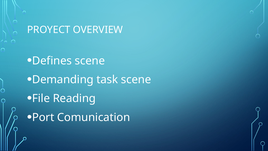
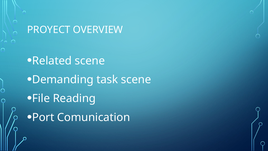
Defines: Defines -> Related (52, 61)
